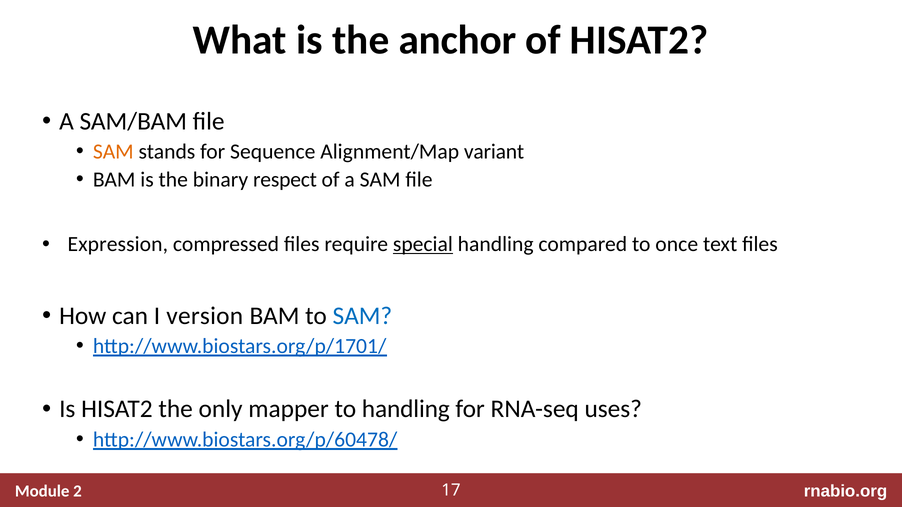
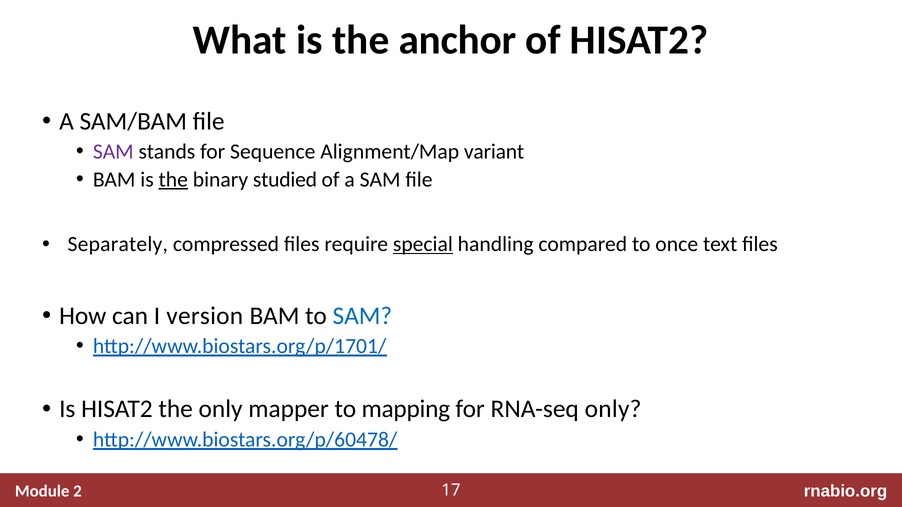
SAM colour: orange -> purple (113, 152)
the underline: none -> present (173, 180)
respect: respect -> studied (285, 180)
Expression: Expression -> Separately (118, 244)
to handling: handling -> mapping (406, 409)
RNA-seq uses: uses -> only (613, 409)
